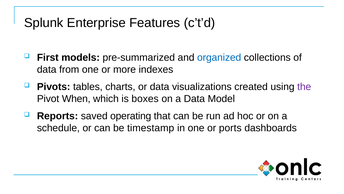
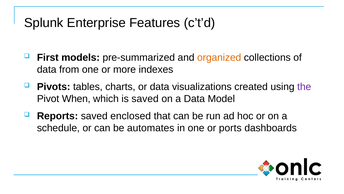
organized colour: blue -> orange (219, 57)
is boxes: boxes -> saved (145, 99)
operating: operating -> enclosed (131, 116)
timestamp: timestamp -> automates (151, 128)
